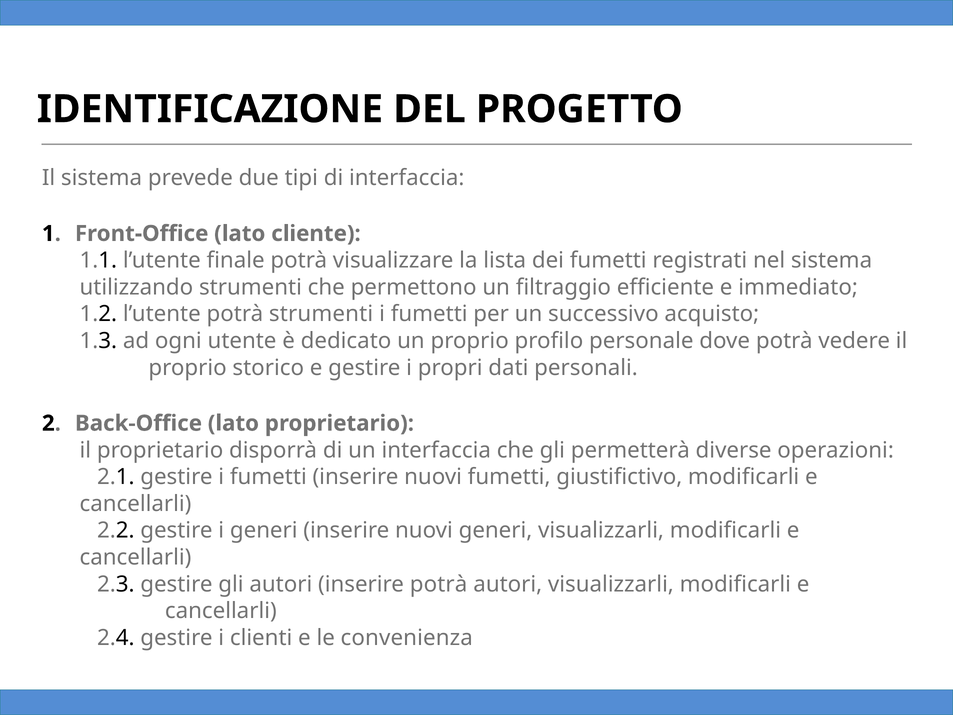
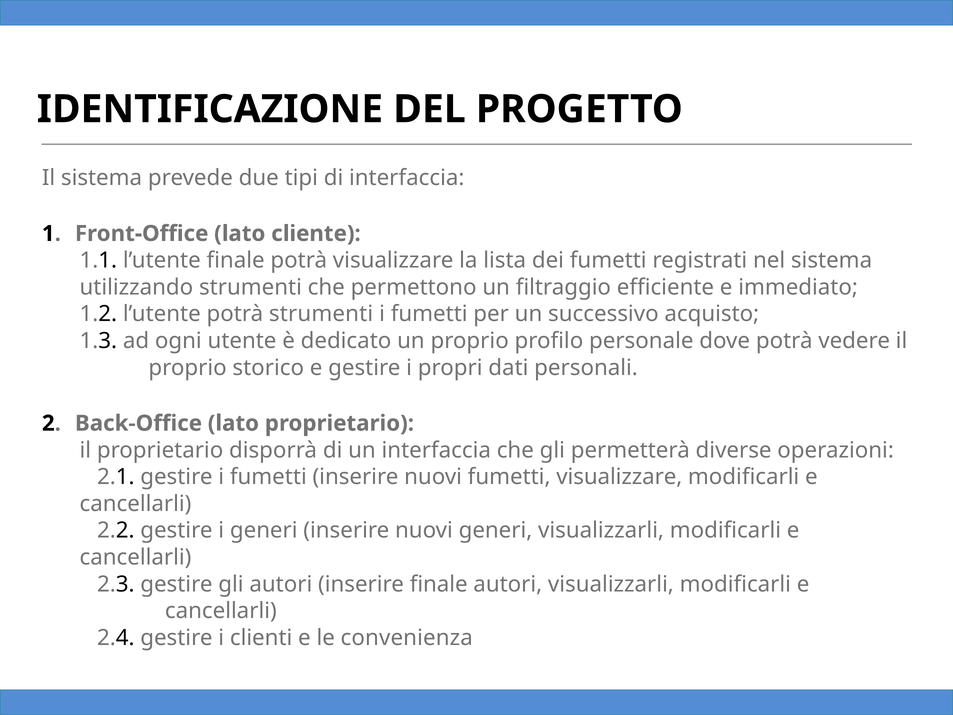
fumetti giustifictivo: giustifictivo -> visualizzare (619, 477)
inserire potrà: potrà -> finale (439, 584)
